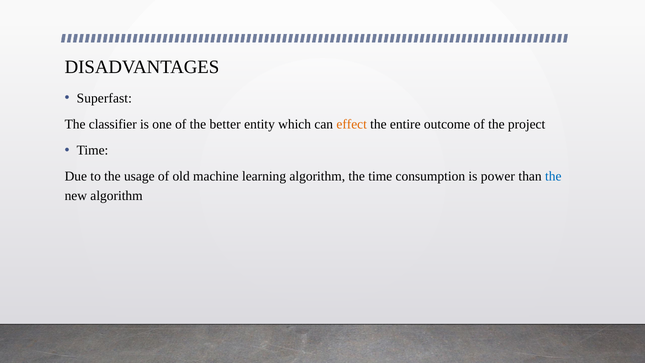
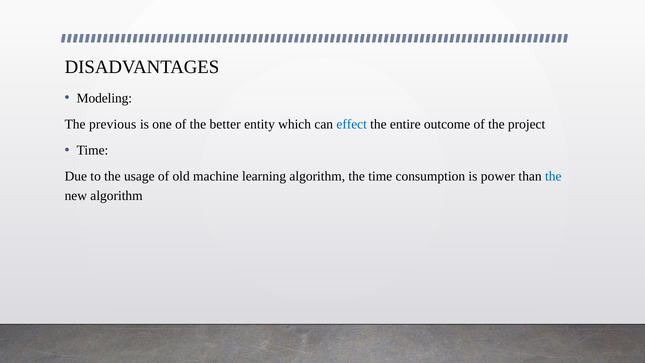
Superfast: Superfast -> Modeling (104, 98)
classifier: classifier -> previous (113, 124)
effect colour: orange -> blue (352, 124)
